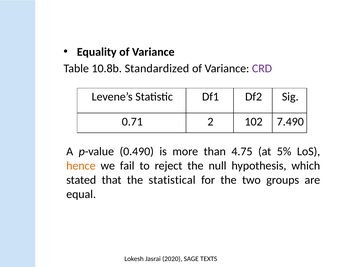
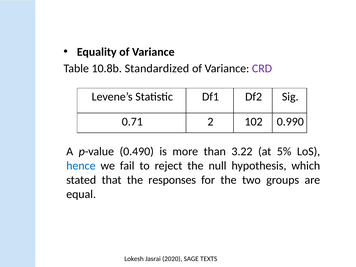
7.490: 7.490 -> 0.990 (290, 122)
4.75: 4.75 -> 3.22 (242, 152)
hence colour: orange -> blue (81, 166)
statistical: statistical -> responses (172, 180)
